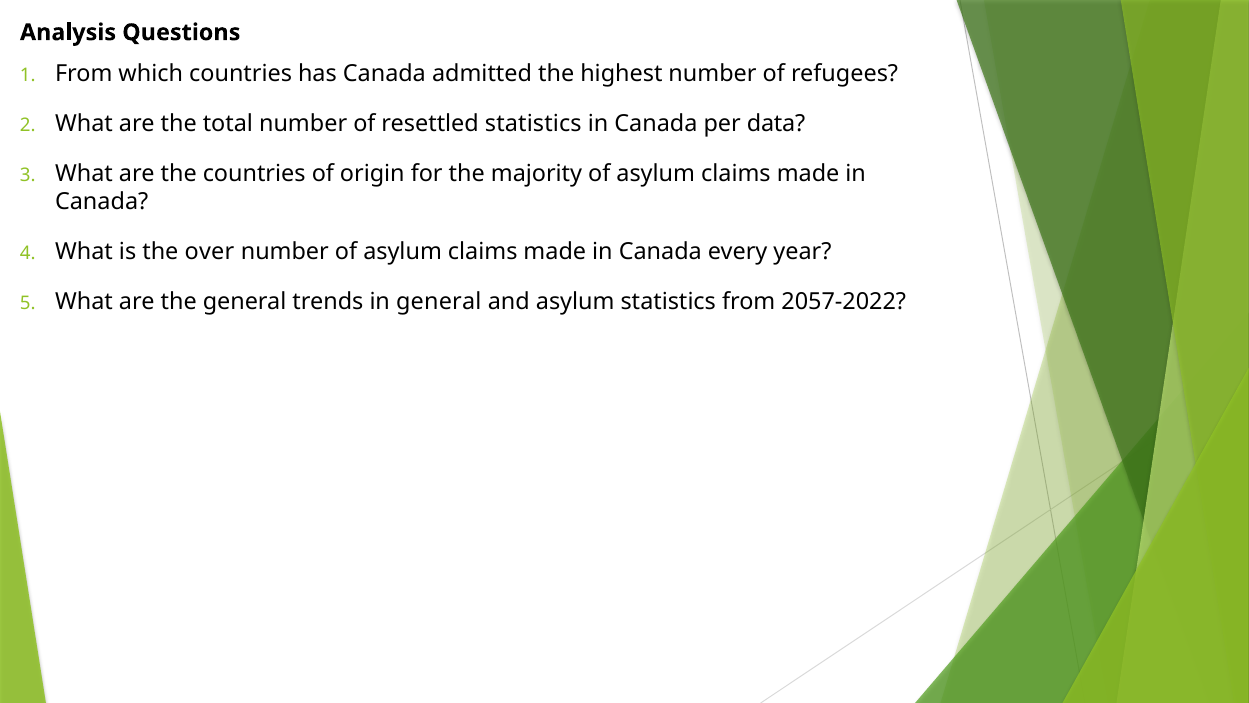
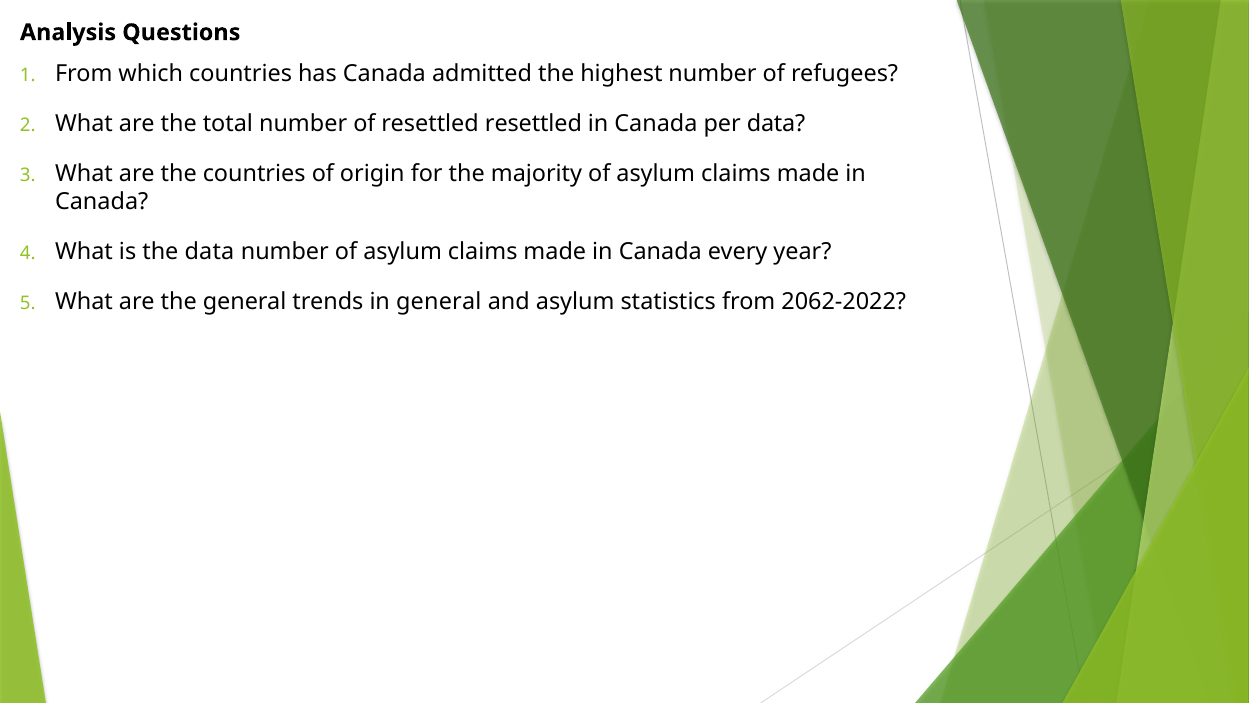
resettled statistics: statistics -> resettled (533, 123)
the over: over -> data (209, 251)
2057-2022: 2057-2022 -> 2062-2022 (844, 301)
